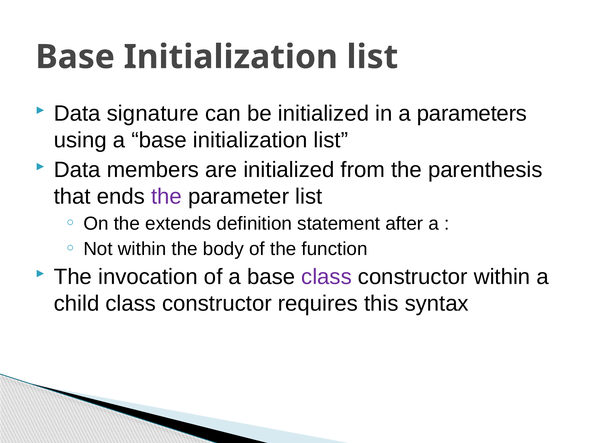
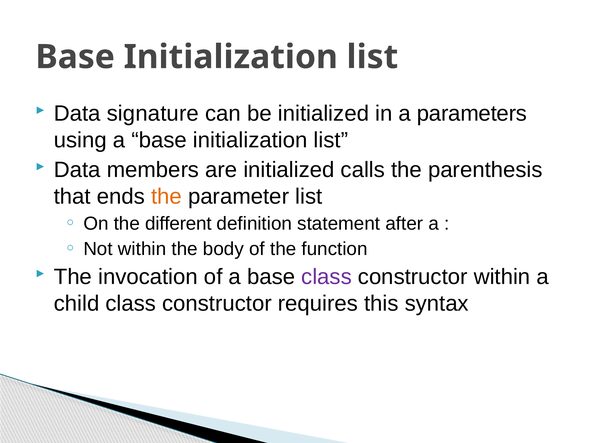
from: from -> calls (363, 170)
the colour: purple -> orange (166, 197)
extends: extends -> different (178, 224)
